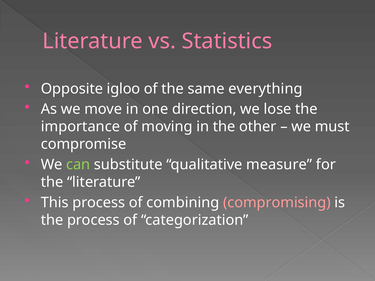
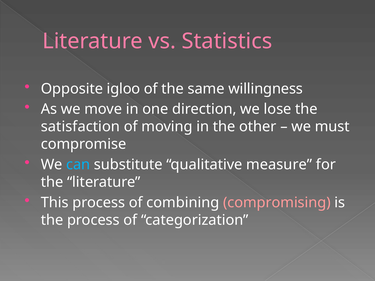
everything: everything -> willingness (266, 89)
importance: importance -> satisfaction (80, 127)
can colour: light green -> light blue (78, 165)
